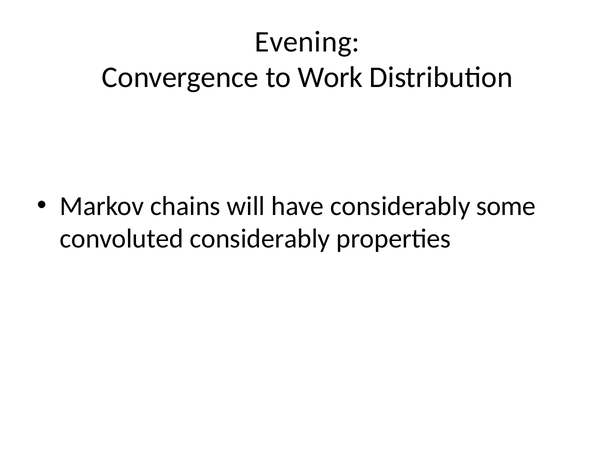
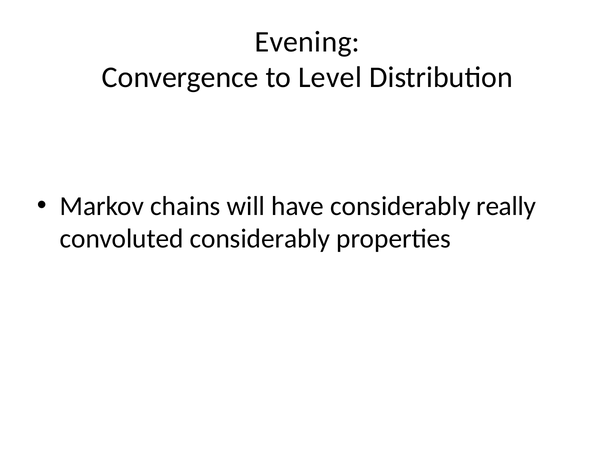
Work: Work -> Level (330, 77)
some: some -> really (506, 206)
